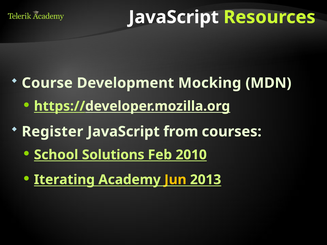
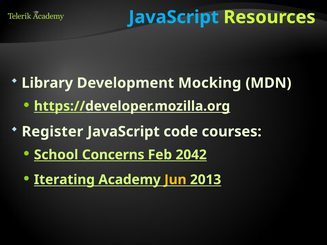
JavaScript colour: white -> light blue (174, 17)
Course: Course -> Library (47, 83)
from: from -> code (181, 132)
Solutions: Solutions -> Concerns (113, 155)
2010: 2010 -> 2042 (191, 155)
